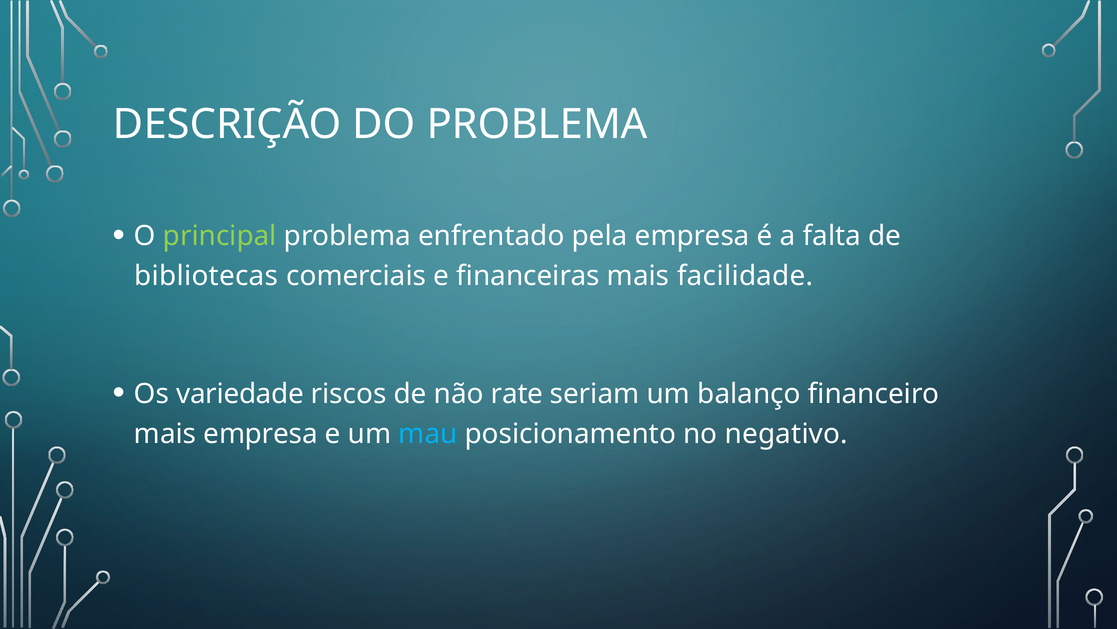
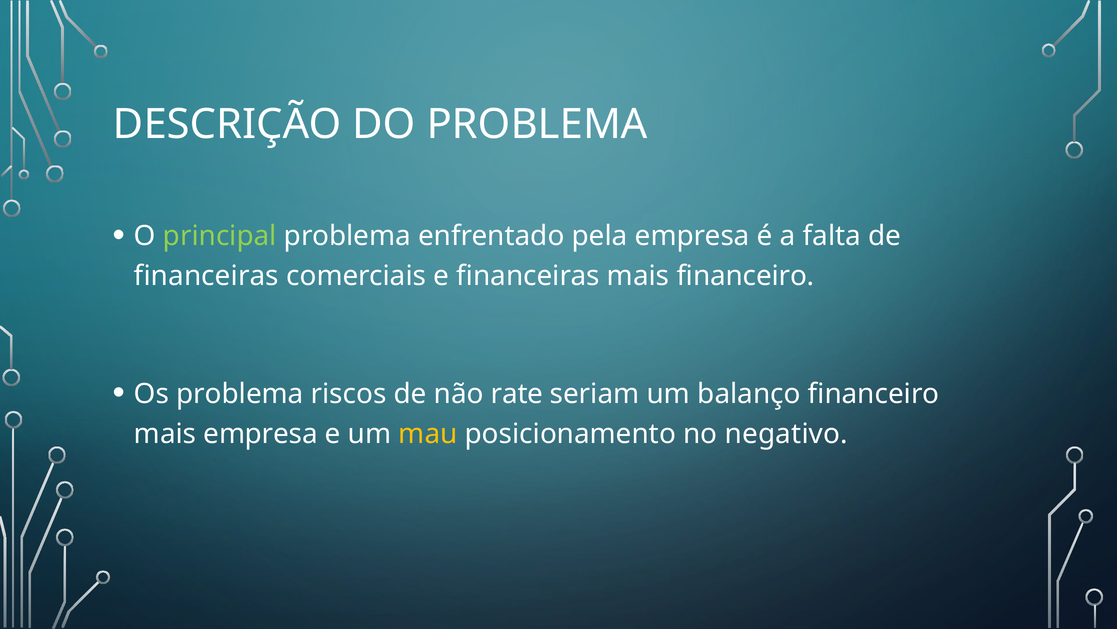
bibliotecas: bibliotecas -> financeiras (206, 276)
mais facilidade: facilidade -> financeiro (745, 276)
Os variedade: variedade -> problema (240, 393)
mau colour: light blue -> yellow (428, 434)
